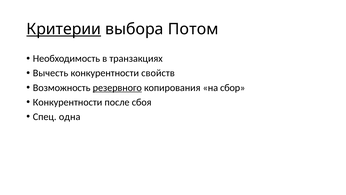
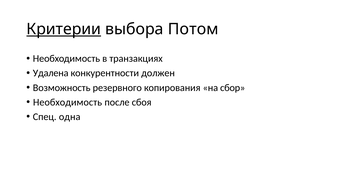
Вычесть: Вычесть -> Удалена (51, 73)
свойств: свойств -> должен (158, 73)
резервного underline: present -> none (117, 88)
Конкурентности: Конкурентности -> Необходимость (68, 102)
